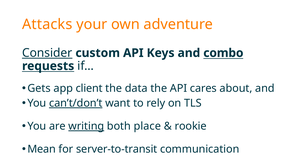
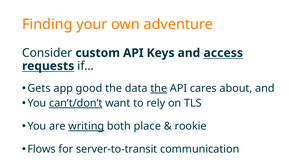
Attacks: Attacks -> Finding (47, 24)
Consider underline: present -> none (47, 53)
combo: combo -> access (223, 53)
client: client -> good (89, 88)
the underline: none -> present (159, 88)
Mean: Mean -> Flows (42, 149)
